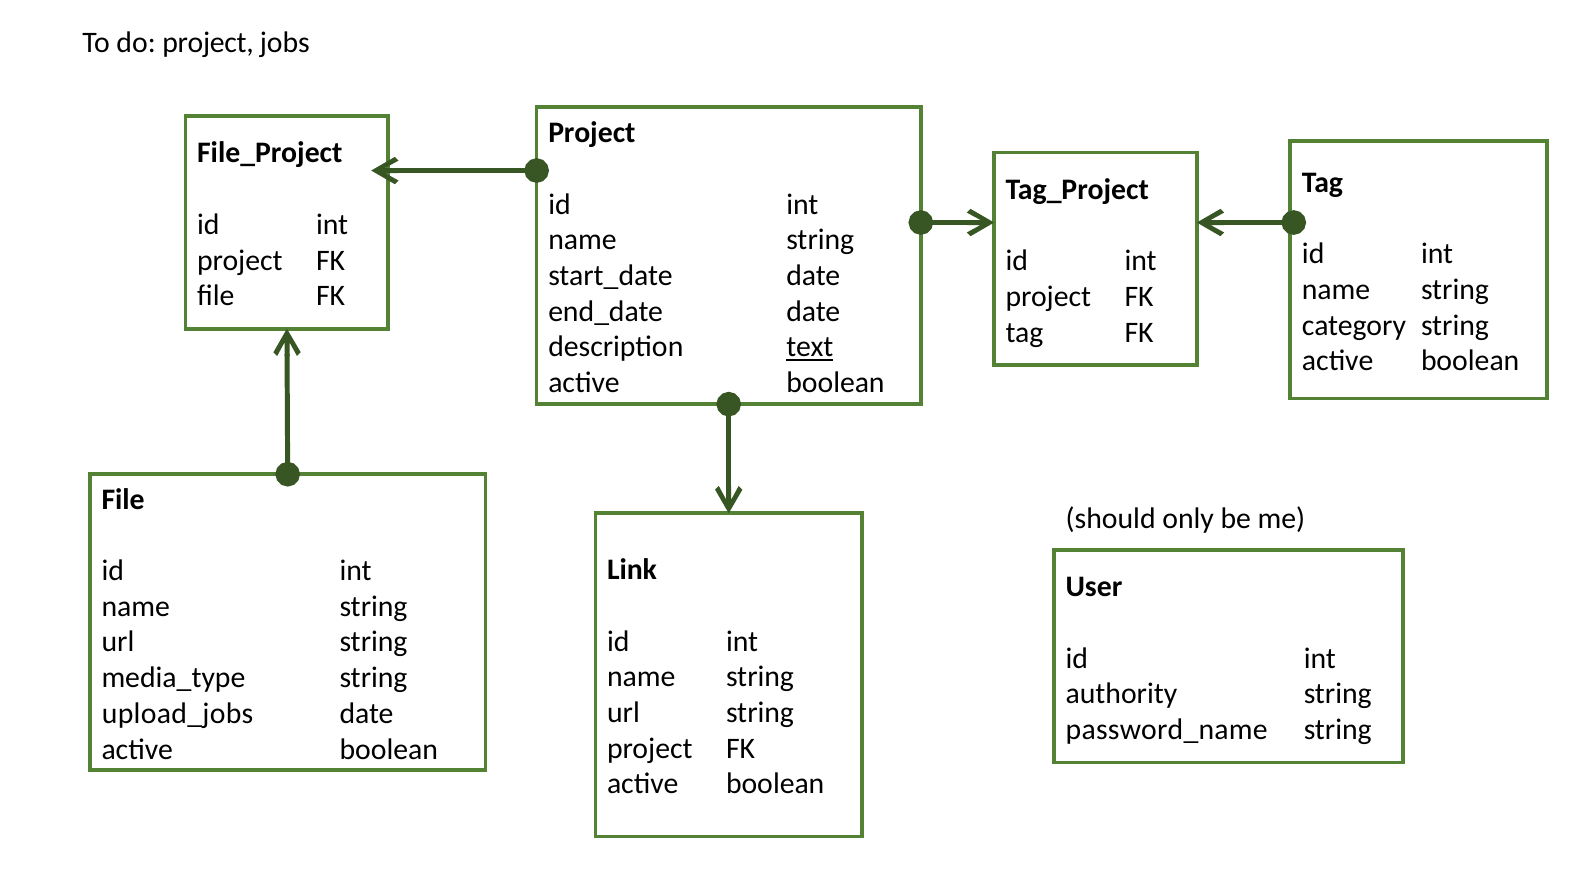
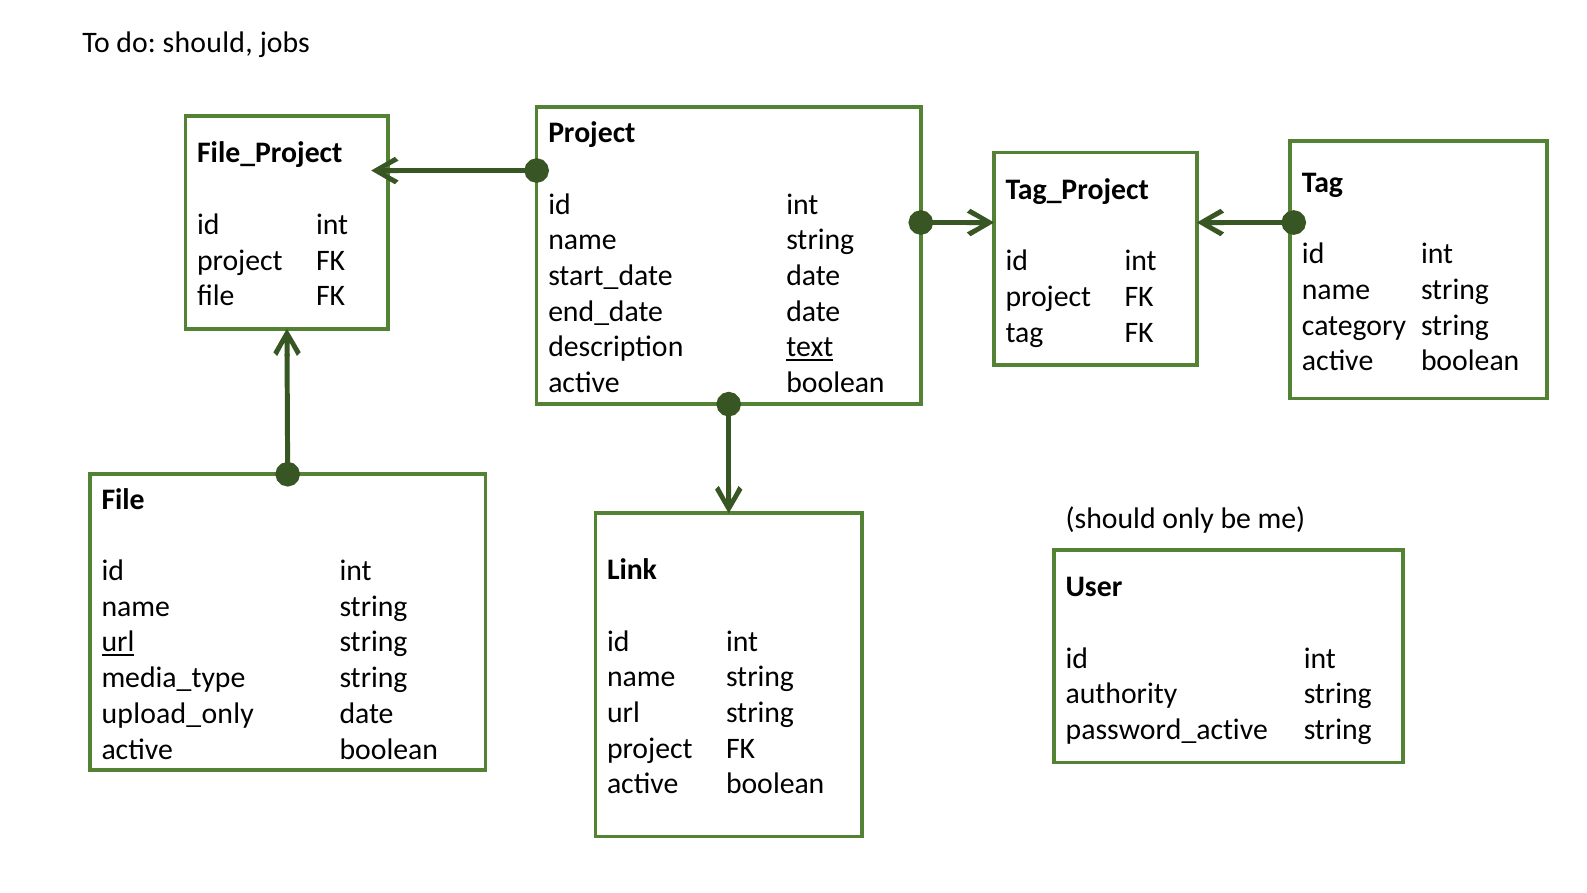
do project: project -> should (208, 42)
url underline: none -> present (118, 642)
upload_jobs: upload_jobs -> upload_only (178, 713)
password_name: password_name -> password_active (1167, 730)
